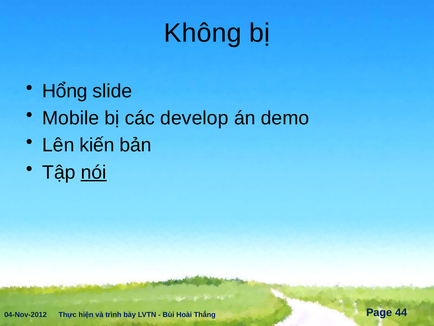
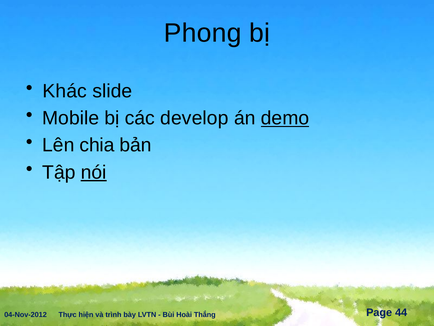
Không: Không -> Phong (203, 33)
Hổng: Hổng -> Khác (65, 91)
demo underline: none -> present (285, 118)
kiến: kiến -> chia (97, 145)
